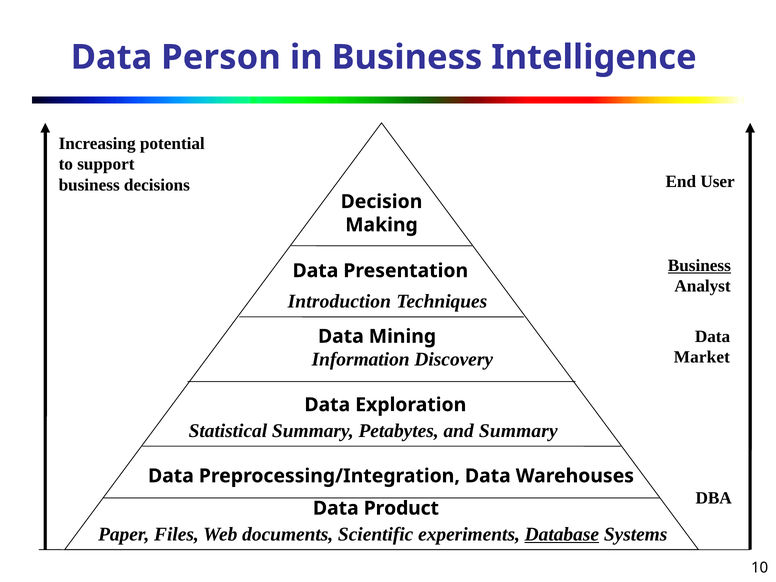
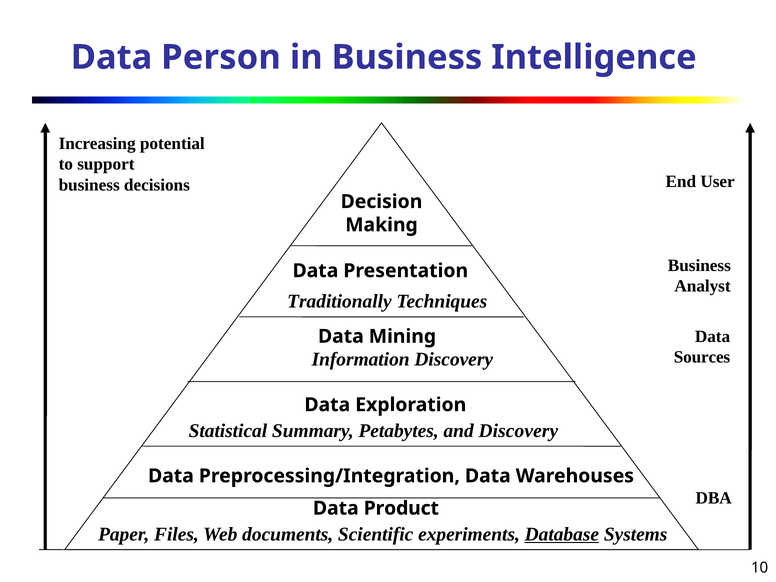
Business underline: present -> none (699, 265)
Introduction: Introduction -> Traditionally (339, 301)
Market: Market -> Sources (702, 357)
and Summary: Summary -> Discovery (518, 431)
